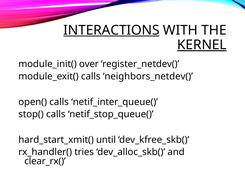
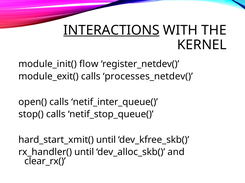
KERNEL underline: present -> none (202, 45)
over: over -> flow (89, 64)
neighbors_netdev(: neighbors_netdev( -> processes_netdev( (148, 77)
rx_handler( tries: tries -> until (84, 153)
